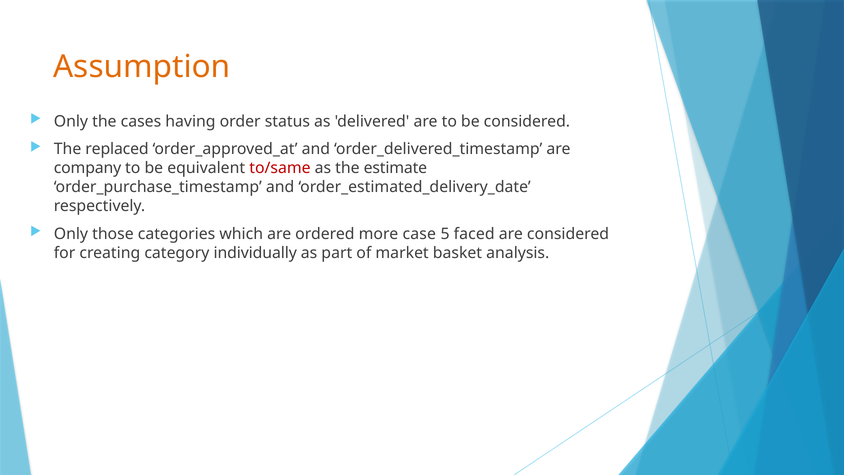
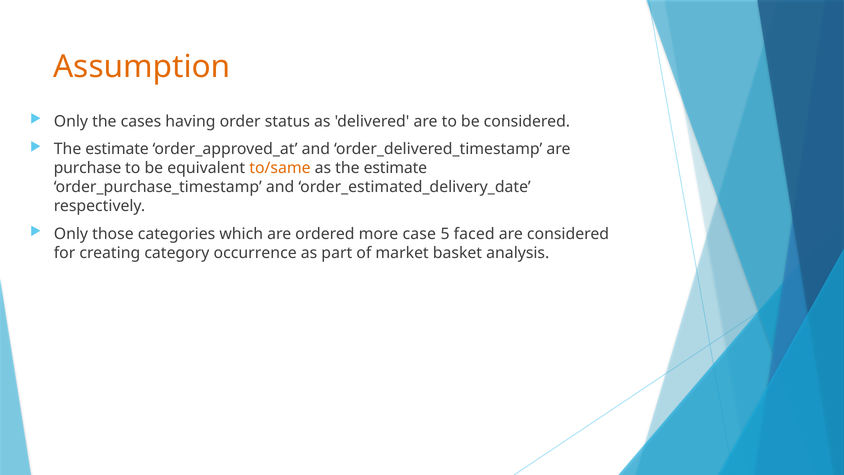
replaced: replaced -> estimate (117, 149)
company: company -> purchase (88, 168)
to/same colour: red -> orange (280, 168)
individually: individually -> occurrence (255, 253)
